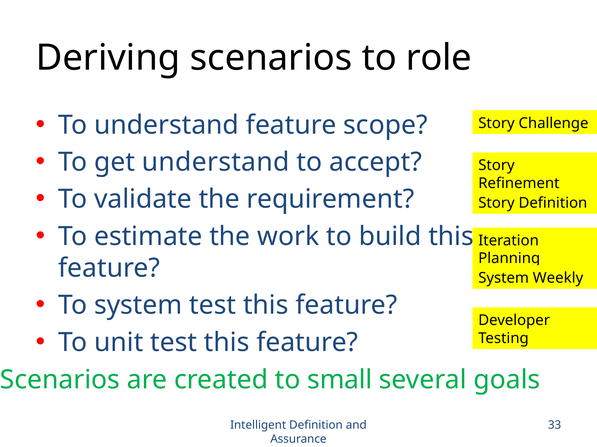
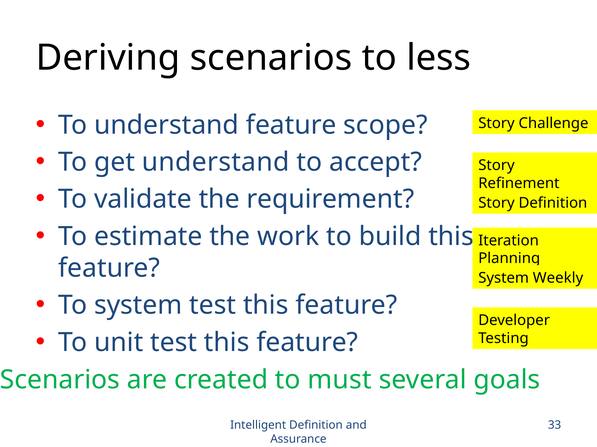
role: role -> less (439, 58)
small: small -> must (340, 380)
